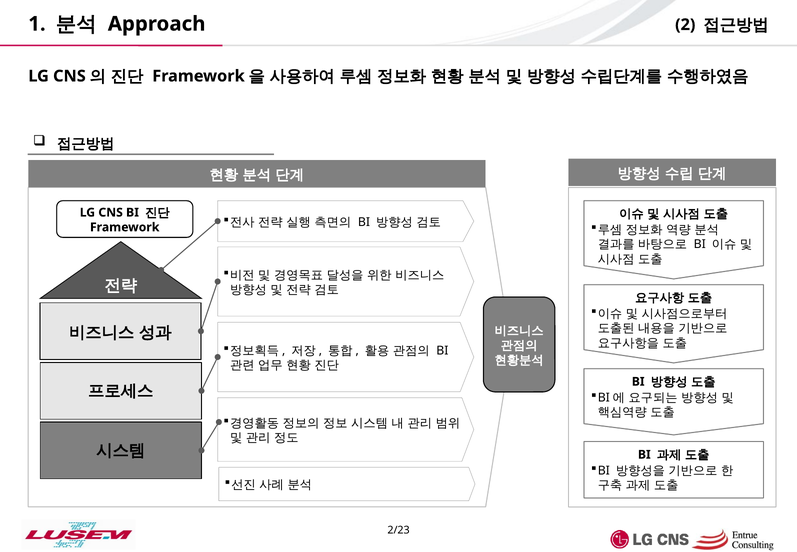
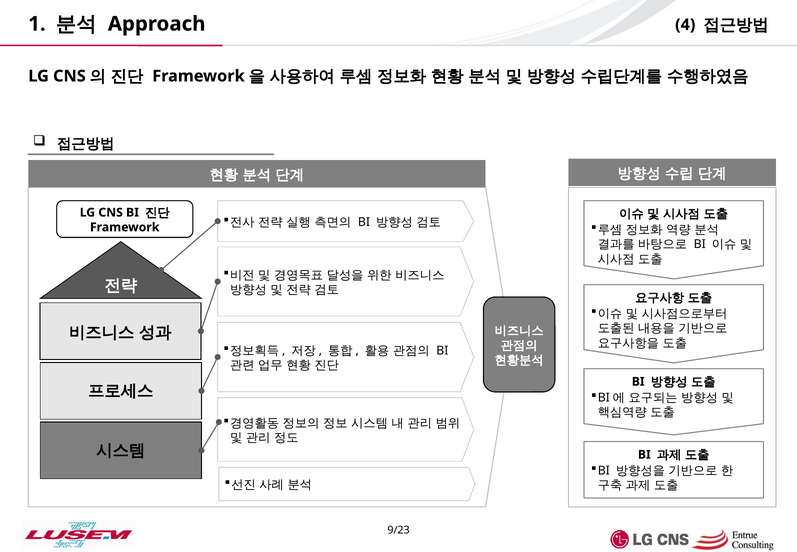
2: 2 -> 4 (685, 25)
2/23: 2/23 -> 9/23 (399, 530)
